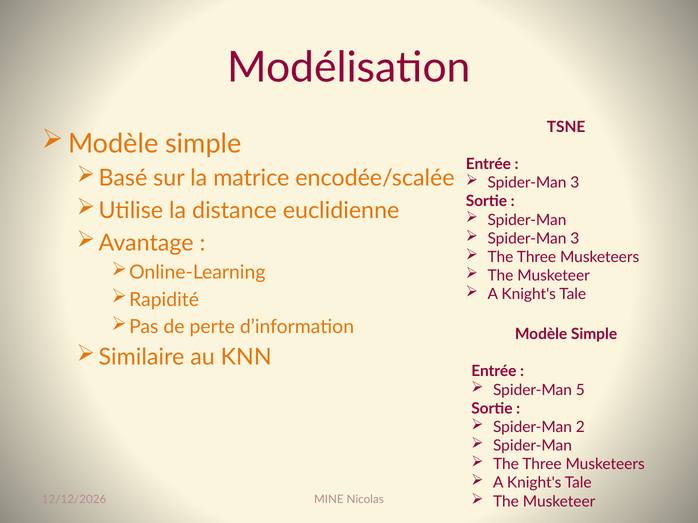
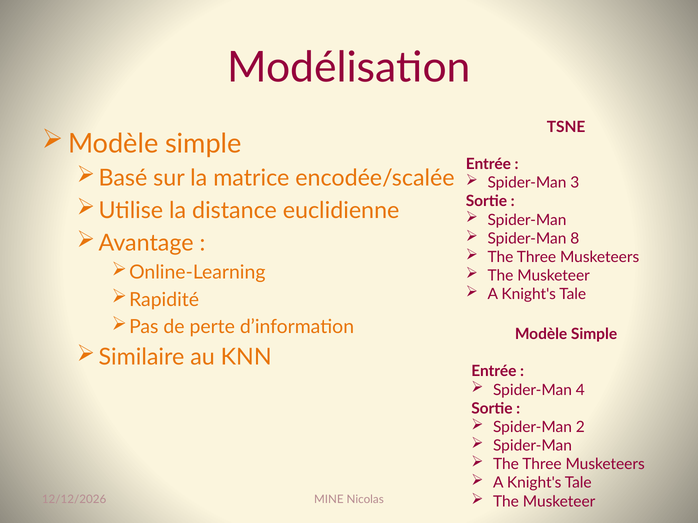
3: 3 -> 8 (575, 239)
5: 5 -> 4 (580, 390)
